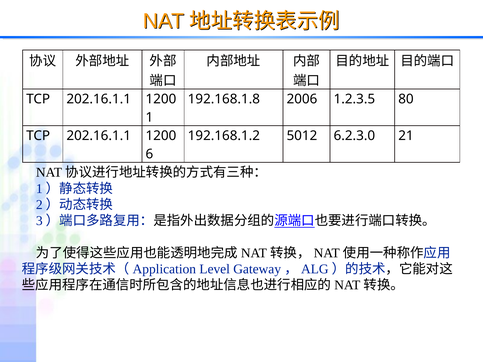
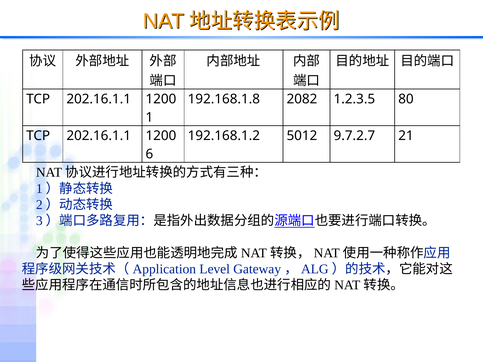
2006: 2006 -> 2082 (302, 99)
6.2.3.0: 6.2.3.0 -> 9.7.2.7 (354, 136)
